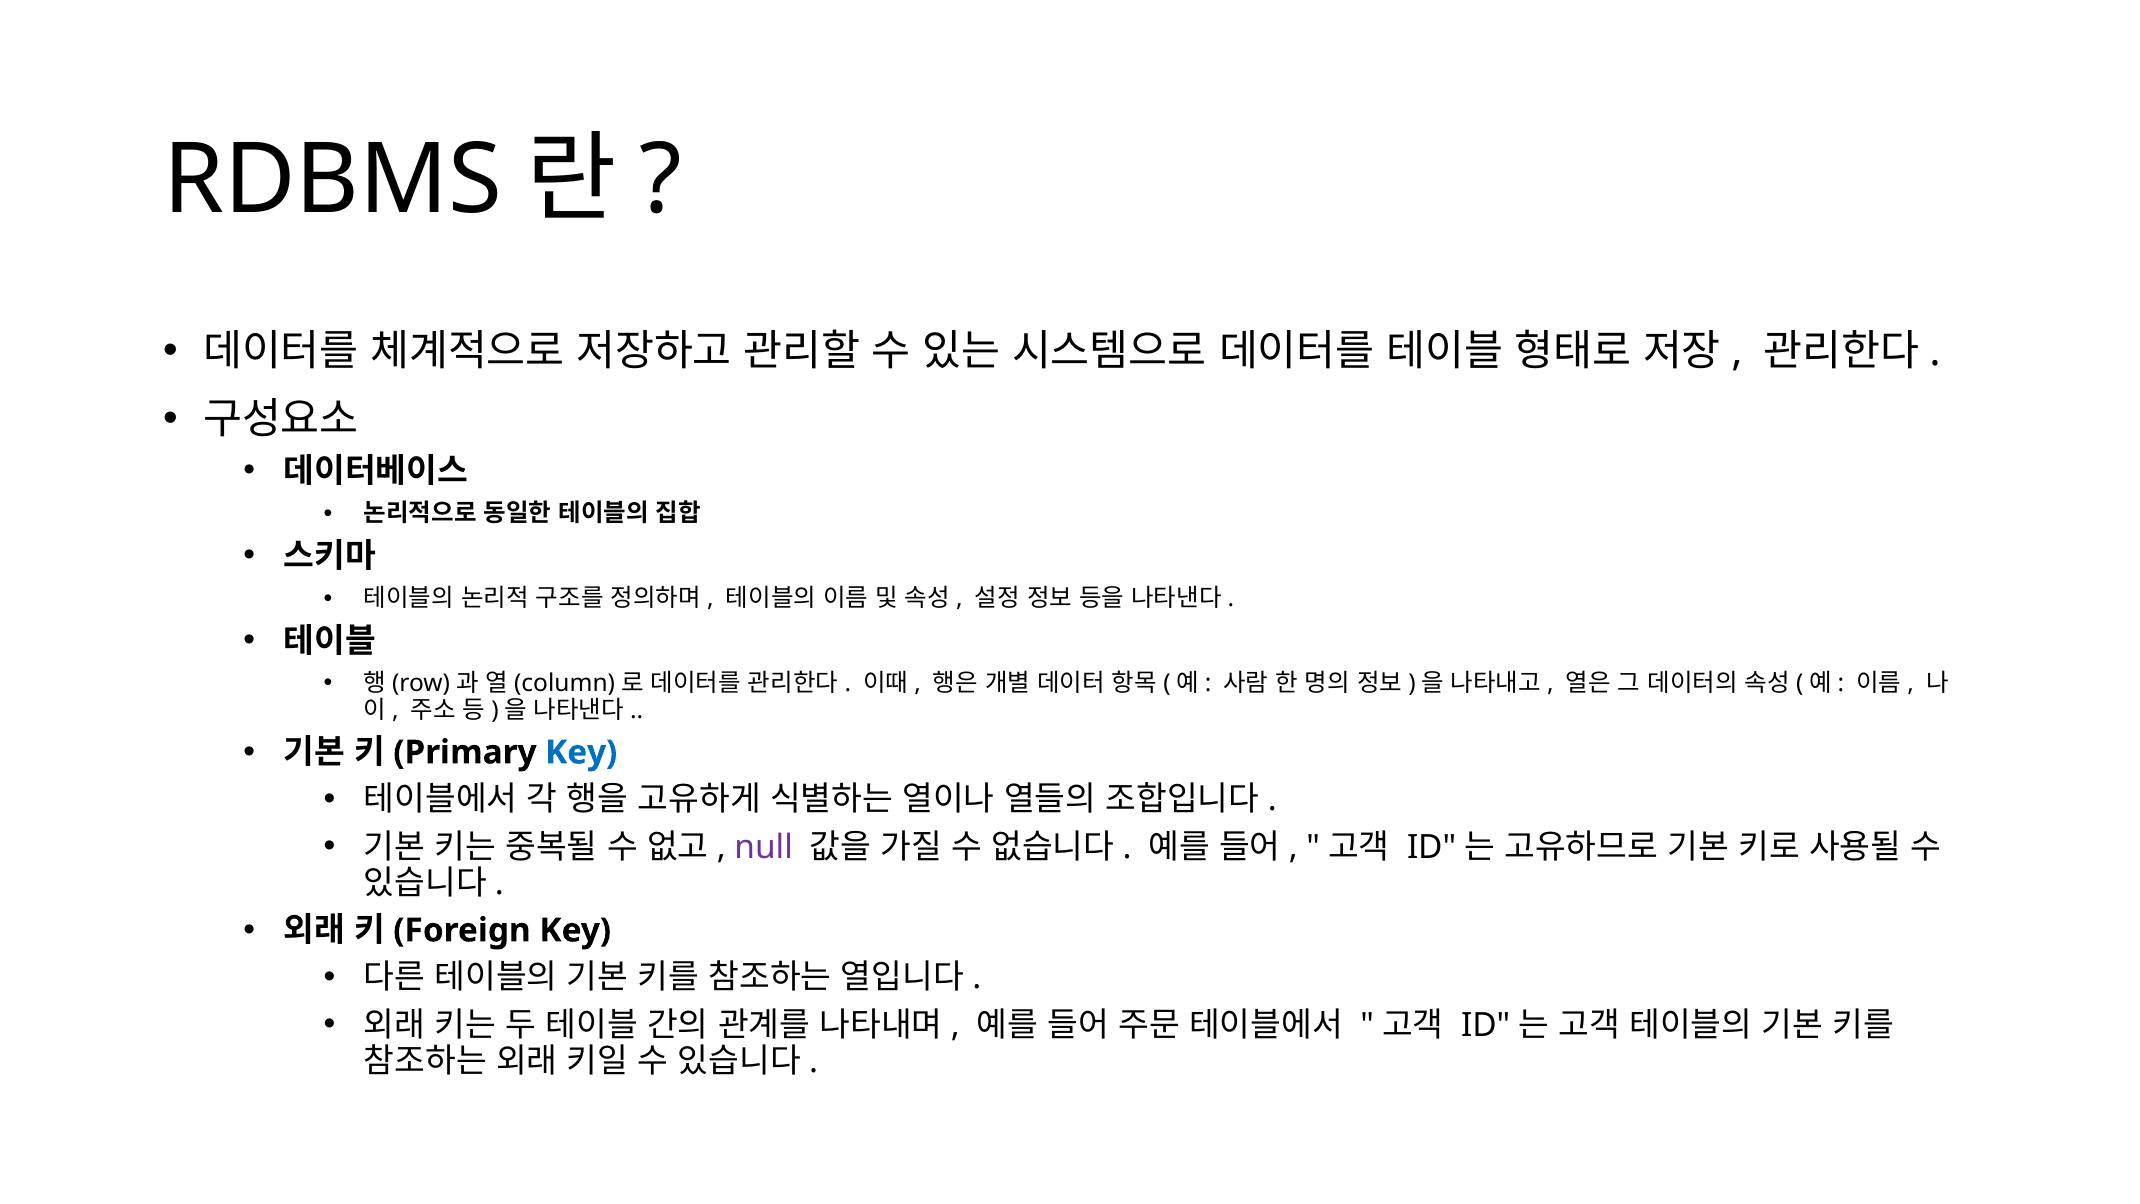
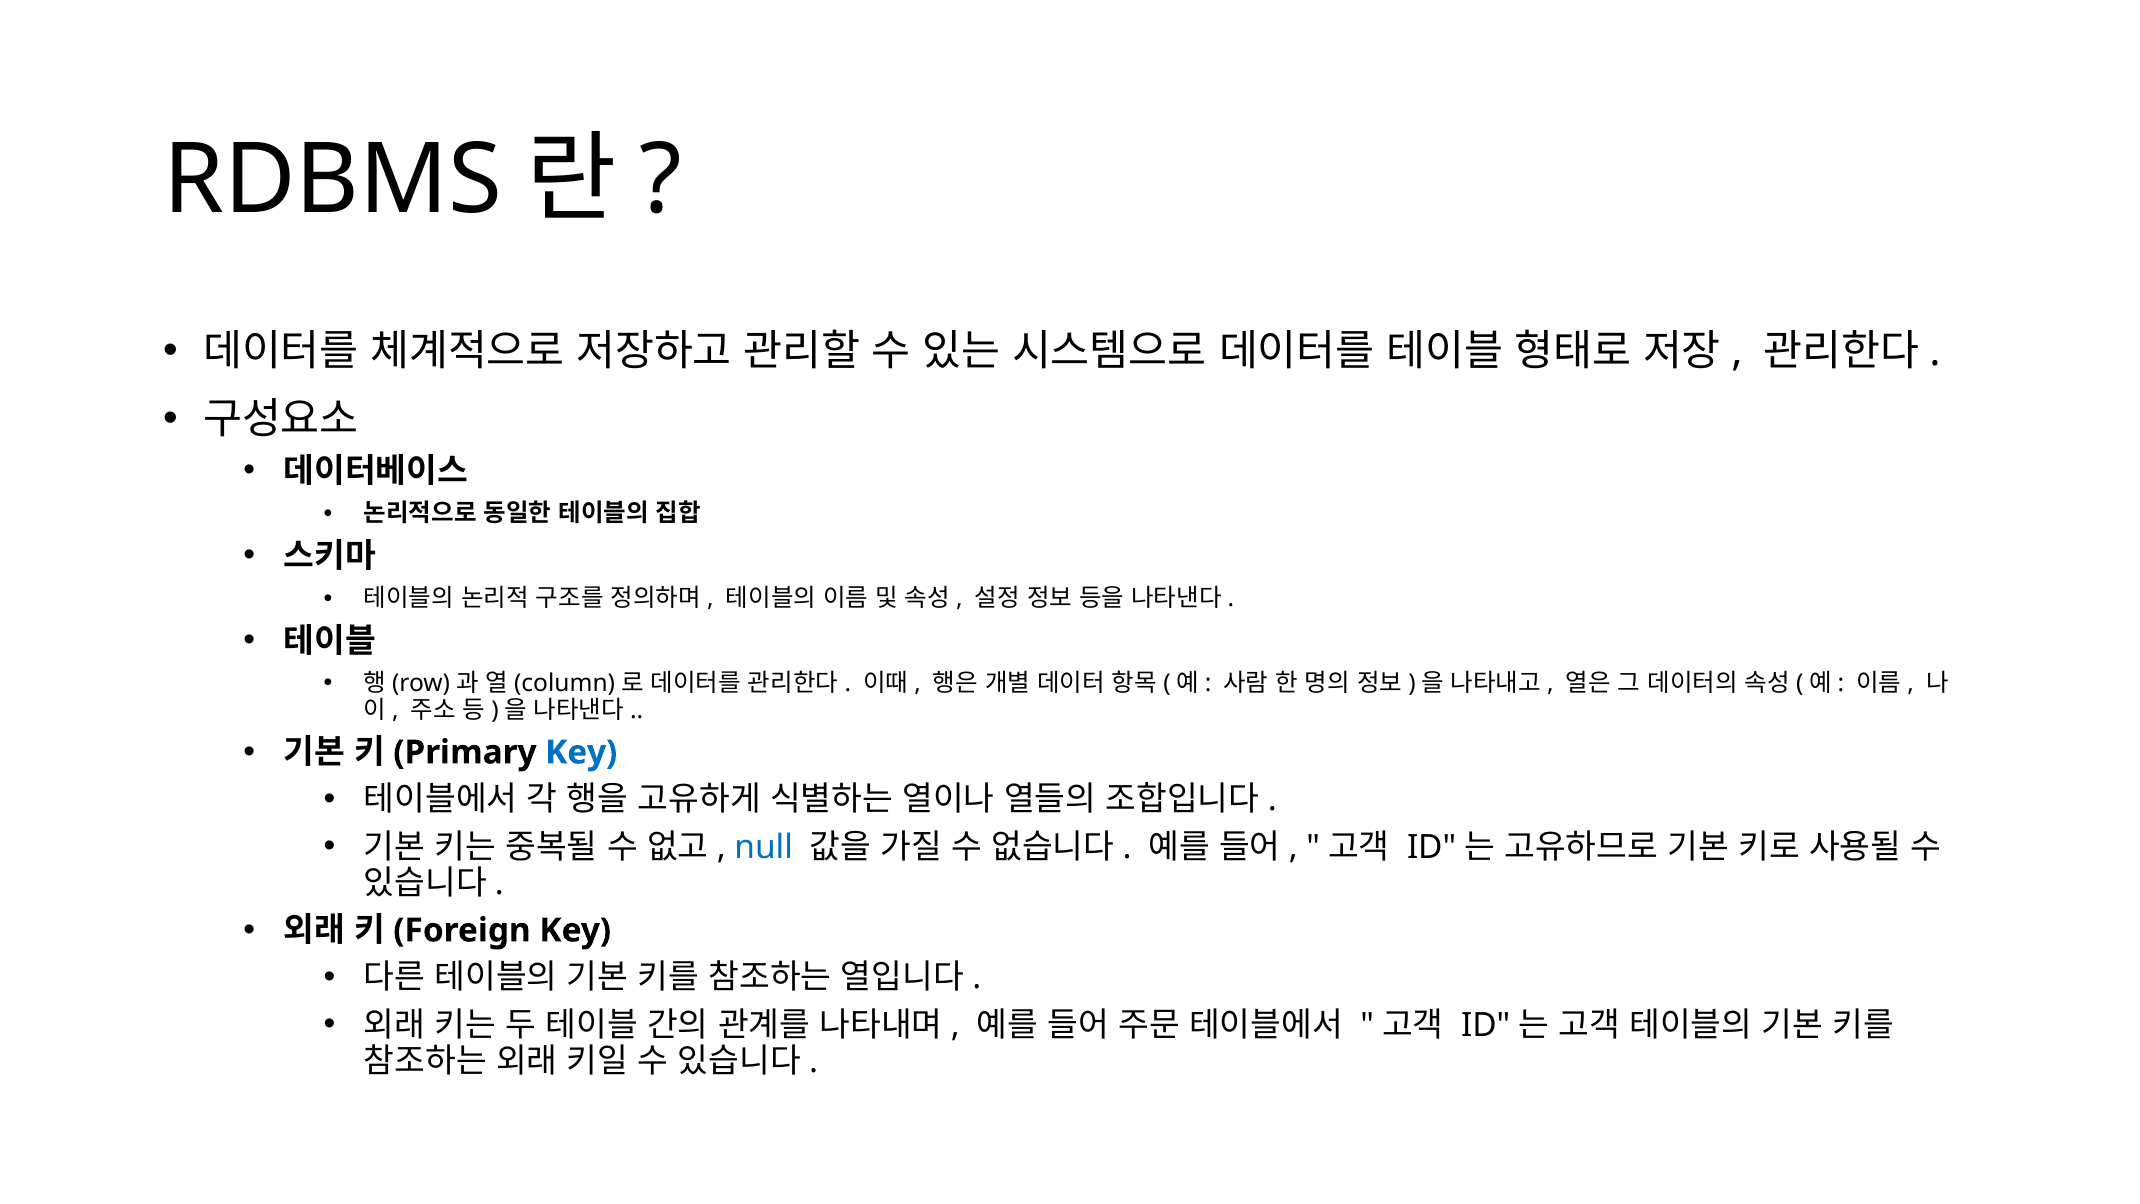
null colour: purple -> blue (764, 847)
